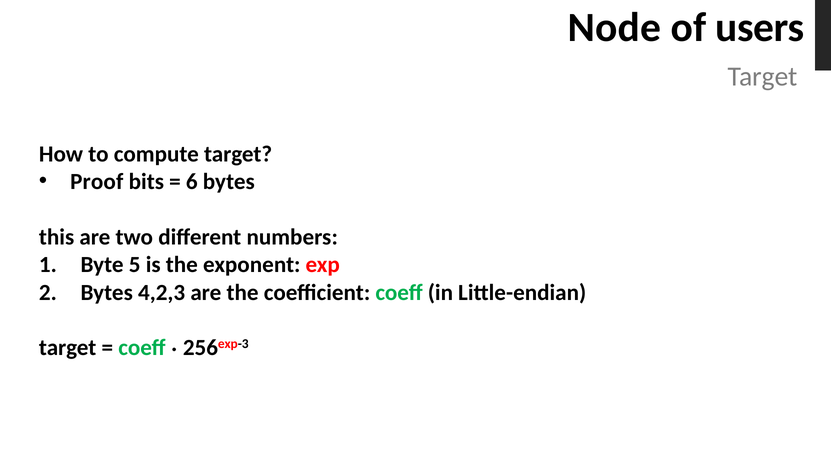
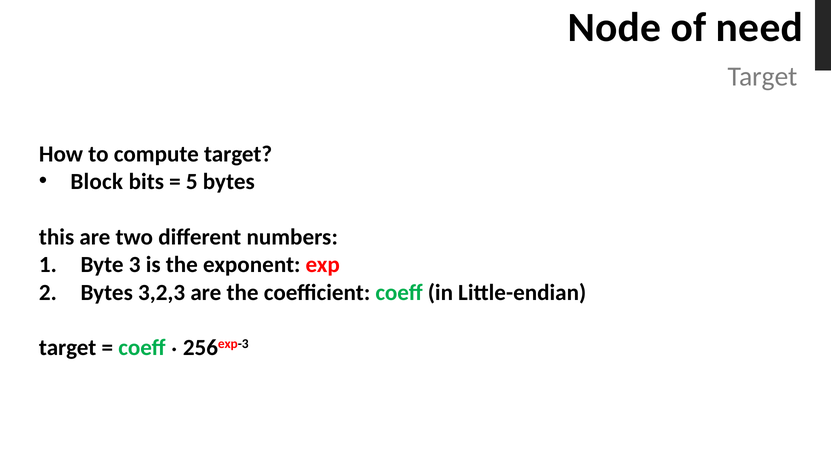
users: users -> need (759, 28)
Proof: Proof -> Block (97, 182)
6: 6 -> 5 (192, 182)
5: 5 -> 3 (135, 265)
4,2,3: 4,2,3 -> 3,2,3 (162, 293)
